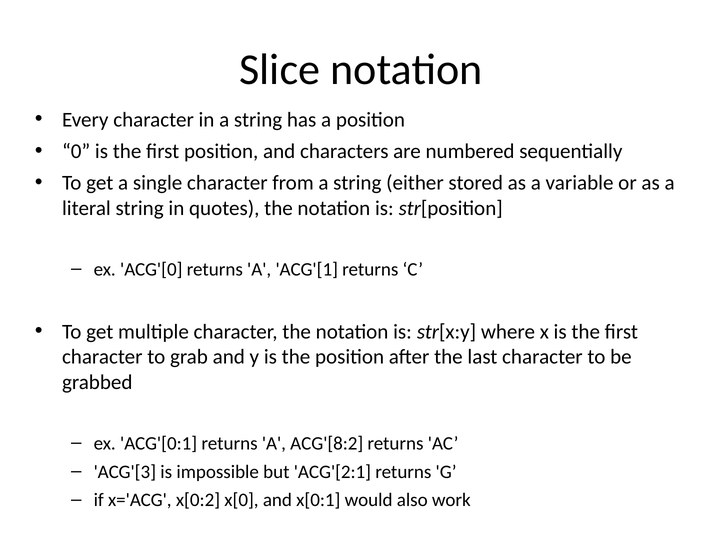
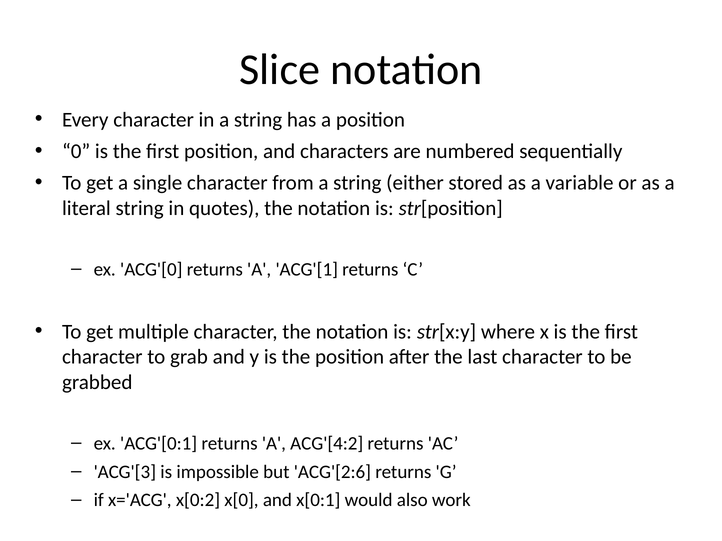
ACG'[8:2: ACG'[8:2 -> ACG'[4:2 (327, 444)
ACG'[2:1: ACG'[2:1 -> ACG'[2:6 (332, 472)
